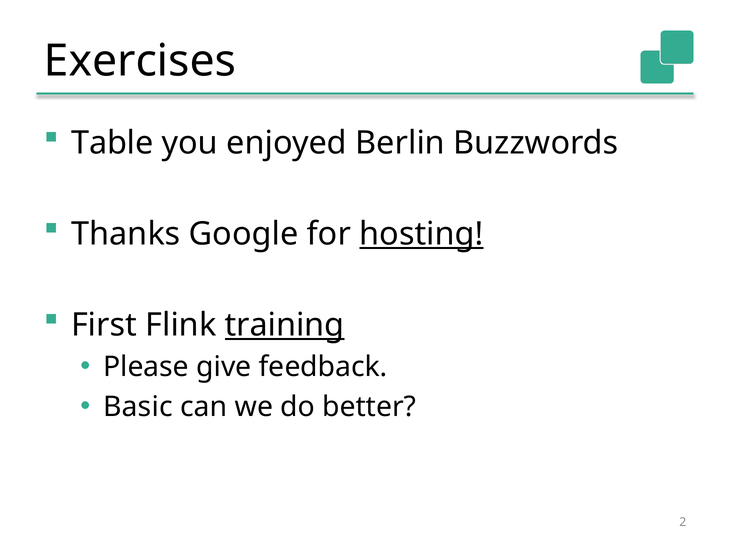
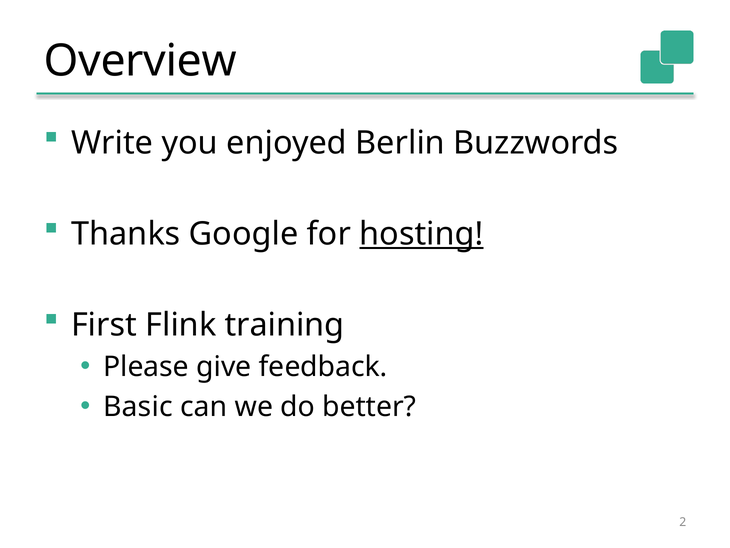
Exercises: Exercises -> Overview (140, 61)
Table: Table -> Write (112, 143)
training underline: present -> none (285, 325)
